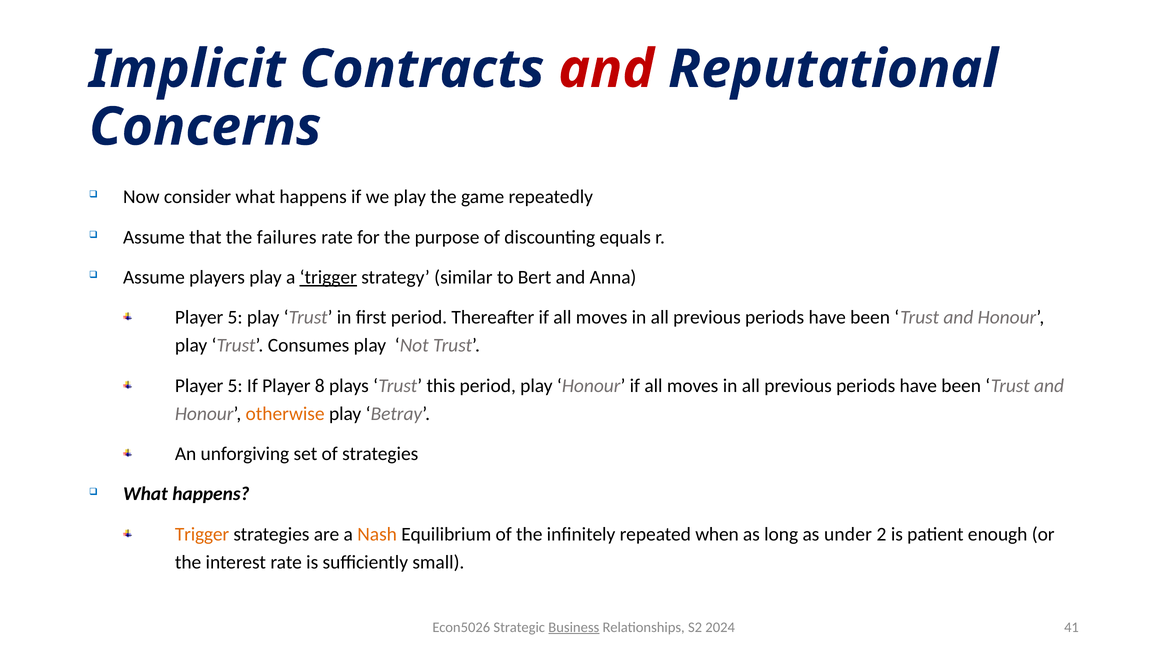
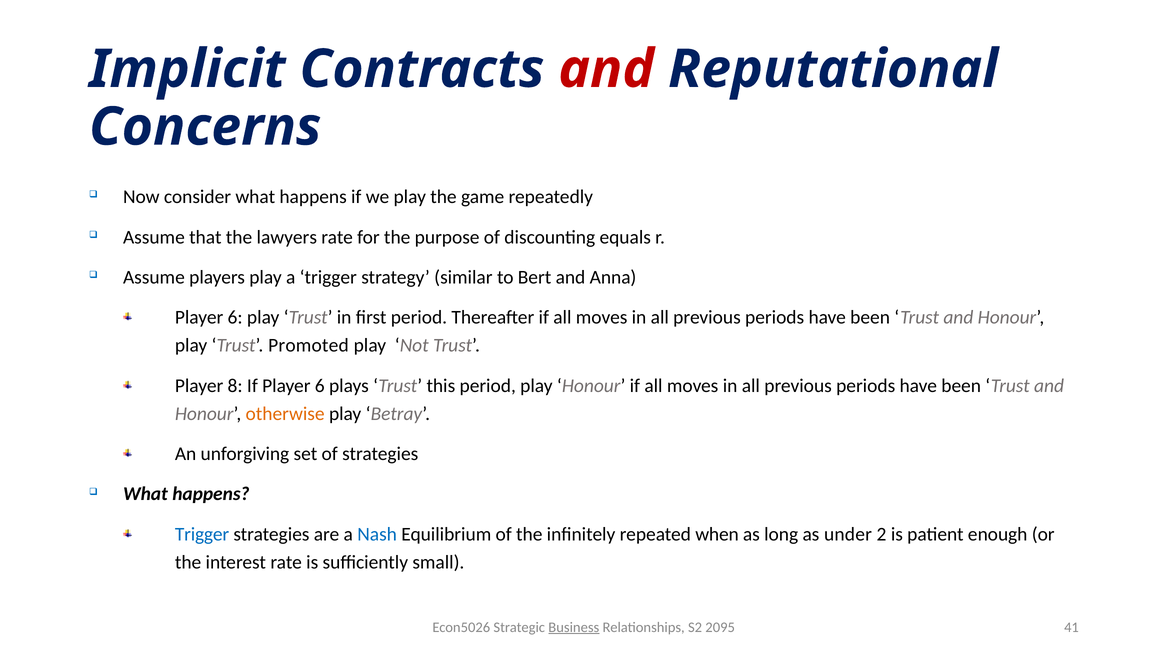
failures: failures -> lawyers (287, 237)
trigger underline: present -> none (328, 277)
5: 5 -> 6 (235, 317)
Consumes: Consumes -> Promoted (308, 345)
5: 5 -> 8 (235, 386)
If Player 8: 8 -> 6 (320, 386)
Trigger colour: orange -> blue (202, 534)
Nash colour: orange -> blue (377, 534)
2024: 2024 -> 2095 (720, 627)
